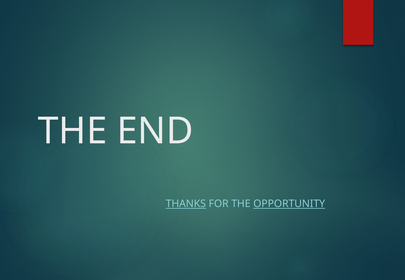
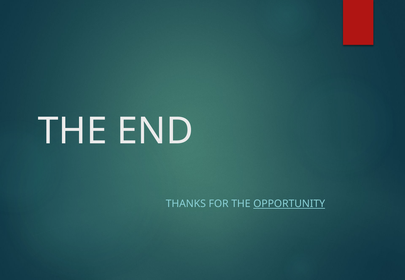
THANKS underline: present -> none (186, 204)
